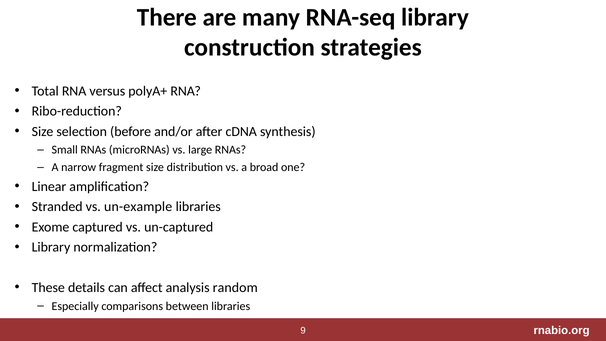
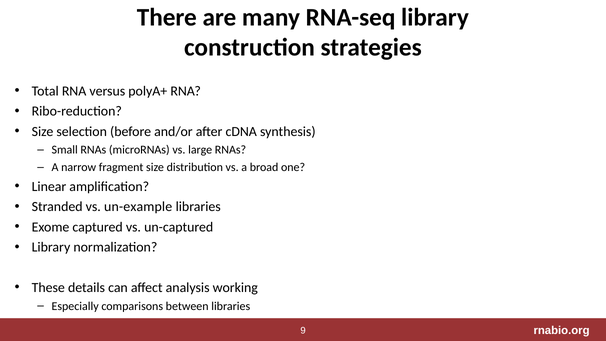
random: random -> working (235, 288)
